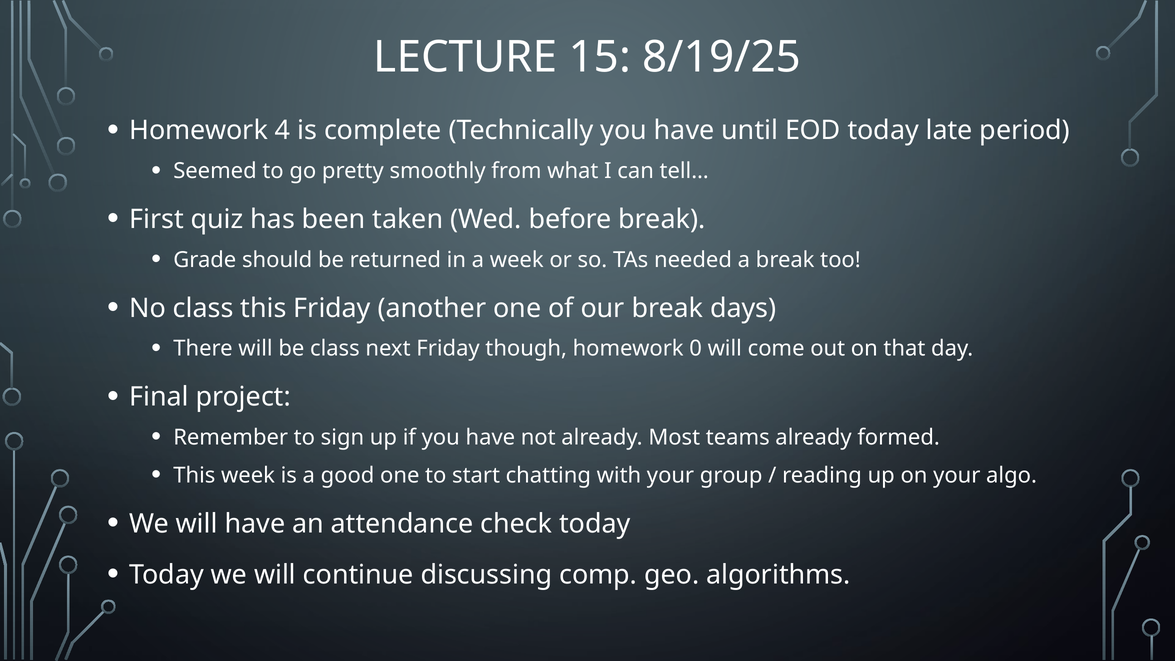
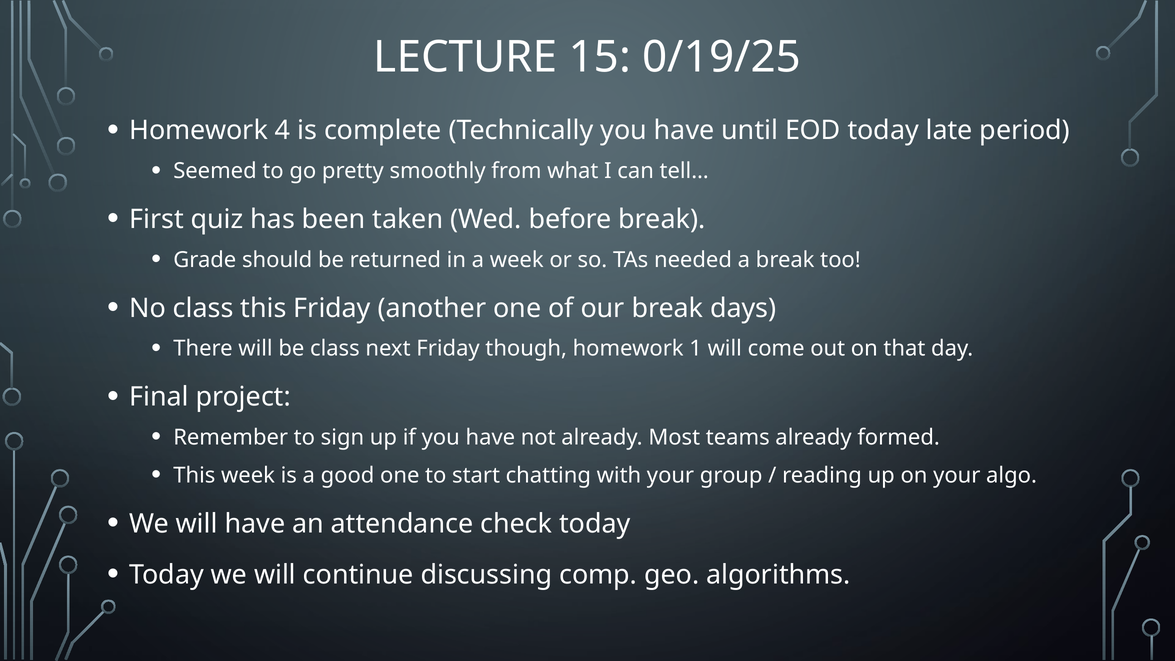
8/19/25: 8/19/25 -> 0/19/25 (722, 57)
0: 0 -> 1 (696, 349)
